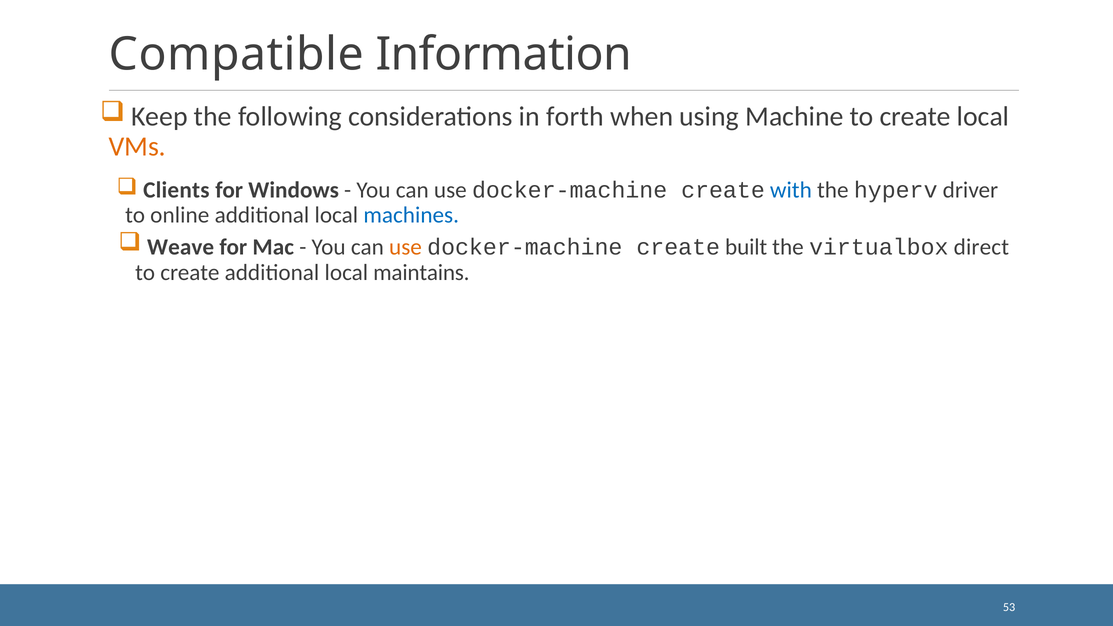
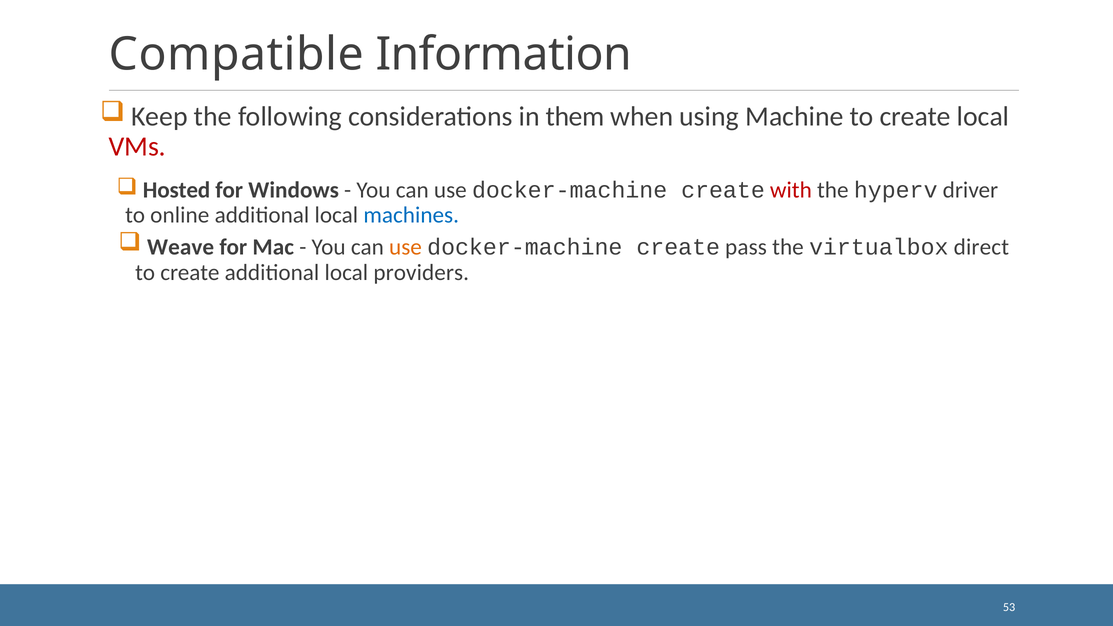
forth: forth -> them (575, 116)
VMs colour: orange -> red (137, 146)
Clients: Clients -> Hosted (177, 190)
with colour: blue -> red (791, 190)
built: built -> pass (746, 247)
maintains: maintains -> providers (421, 273)
